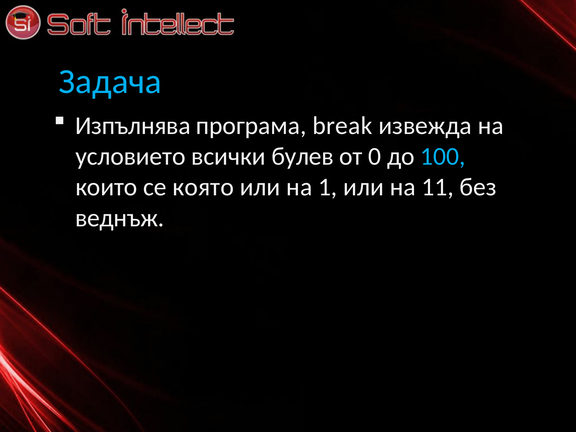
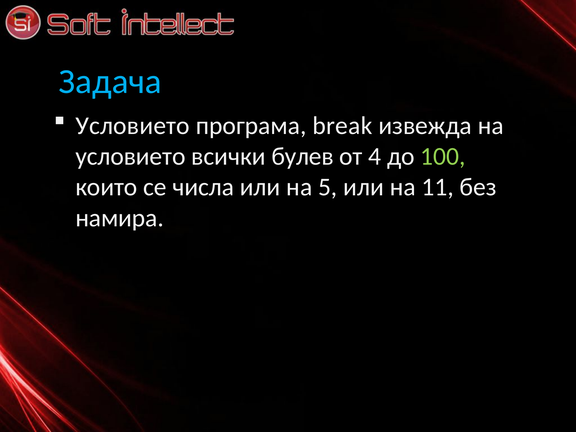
Изпълнява: Изпълнява -> Условието (133, 126)
0: 0 -> 4 (375, 156)
100 colour: light blue -> light green (443, 156)
която: която -> числа (203, 187)
1: 1 -> 5 (328, 187)
веднъж: веднъж -> намира (120, 218)
